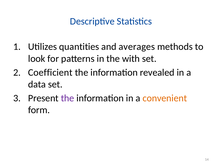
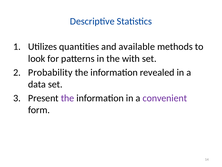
averages: averages -> available (137, 47)
Coefficient: Coefficient -> Probability (50, 72)
convenient colour: orange -> purple (165, 98)
